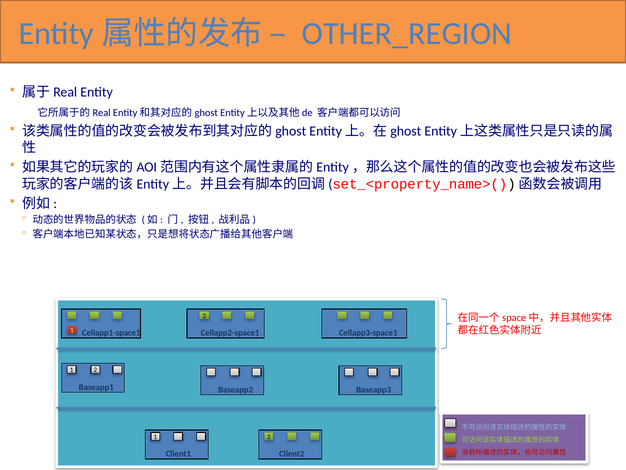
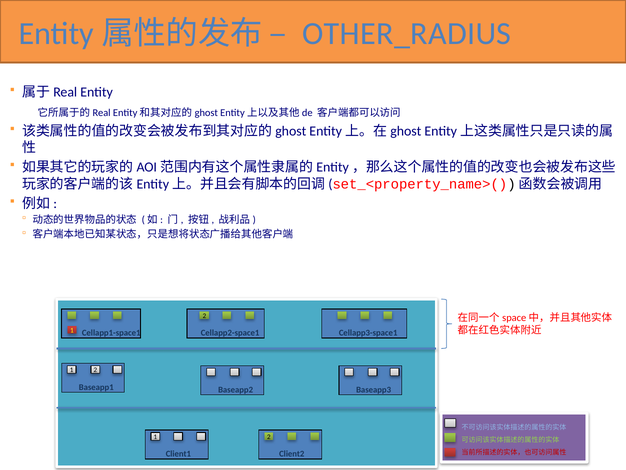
OTHER_REGION: OTHER_REGION -> OTHER_RADIUS (407, 34)
